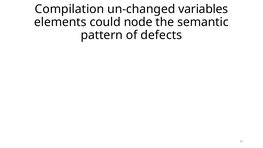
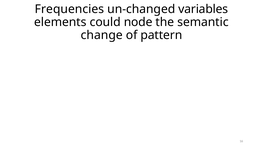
Compilation: Compilation -> Frequencies (69, 9)
pattern: pattern -> change (102, 35)
defects: defects -> pattern (161, 35)
